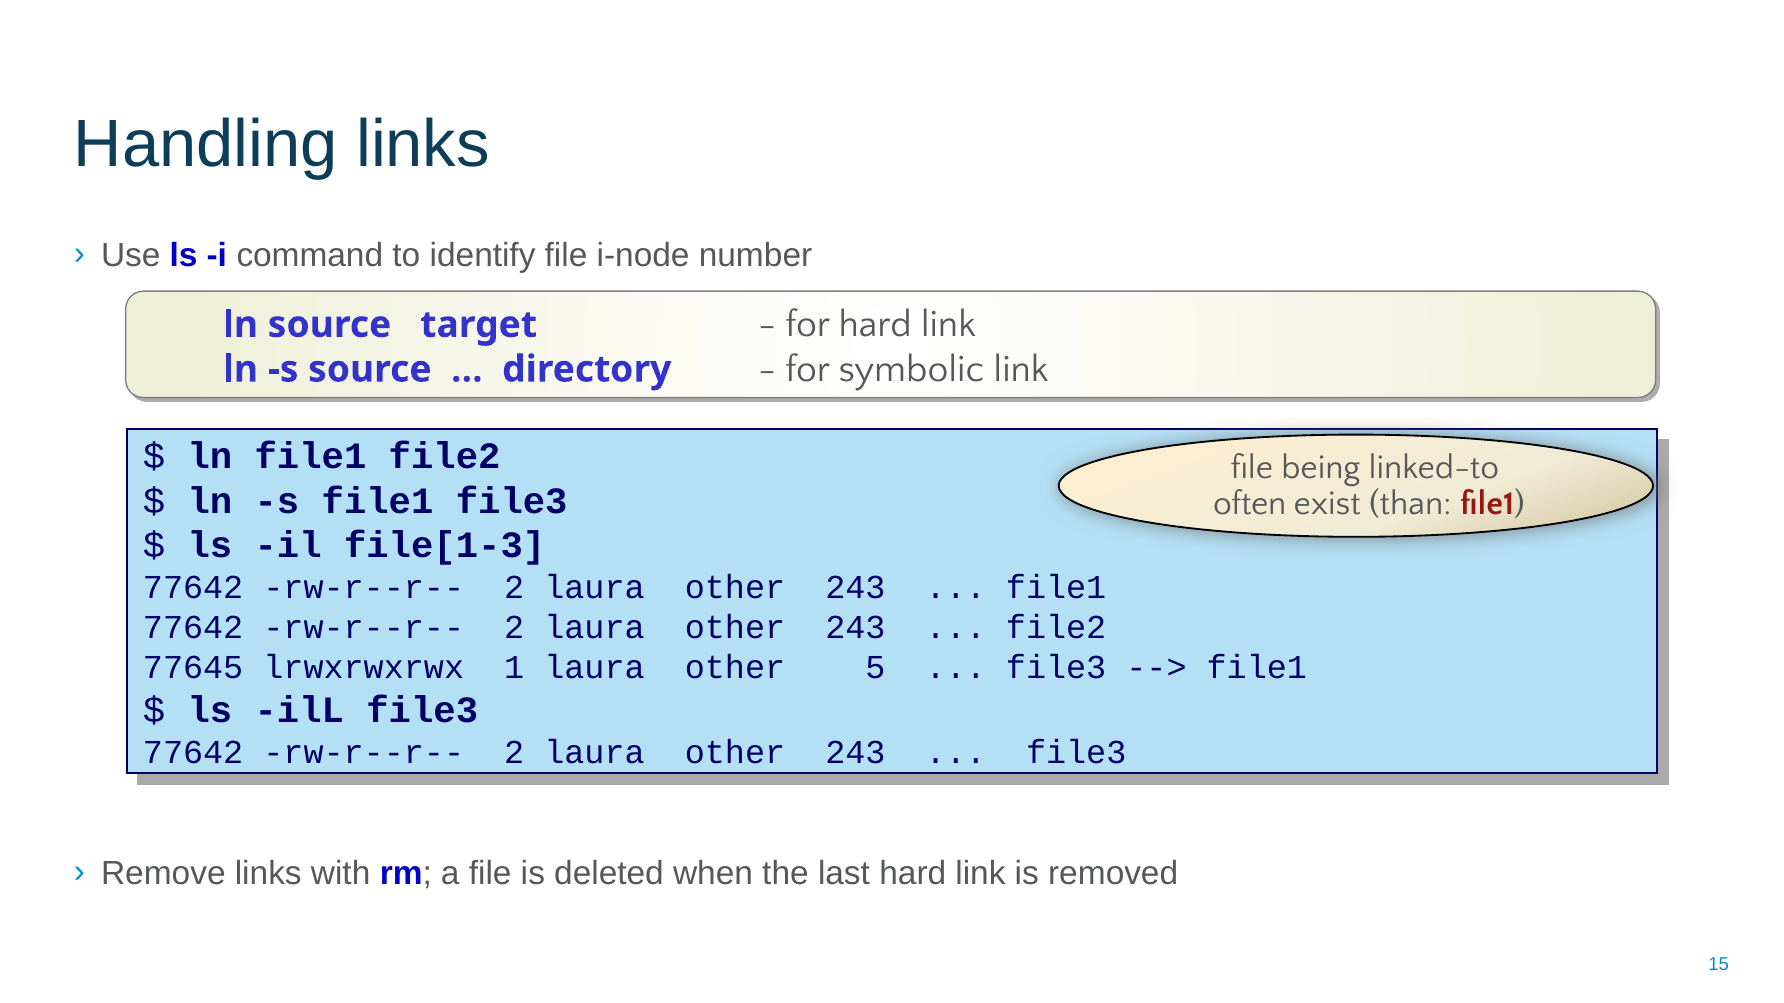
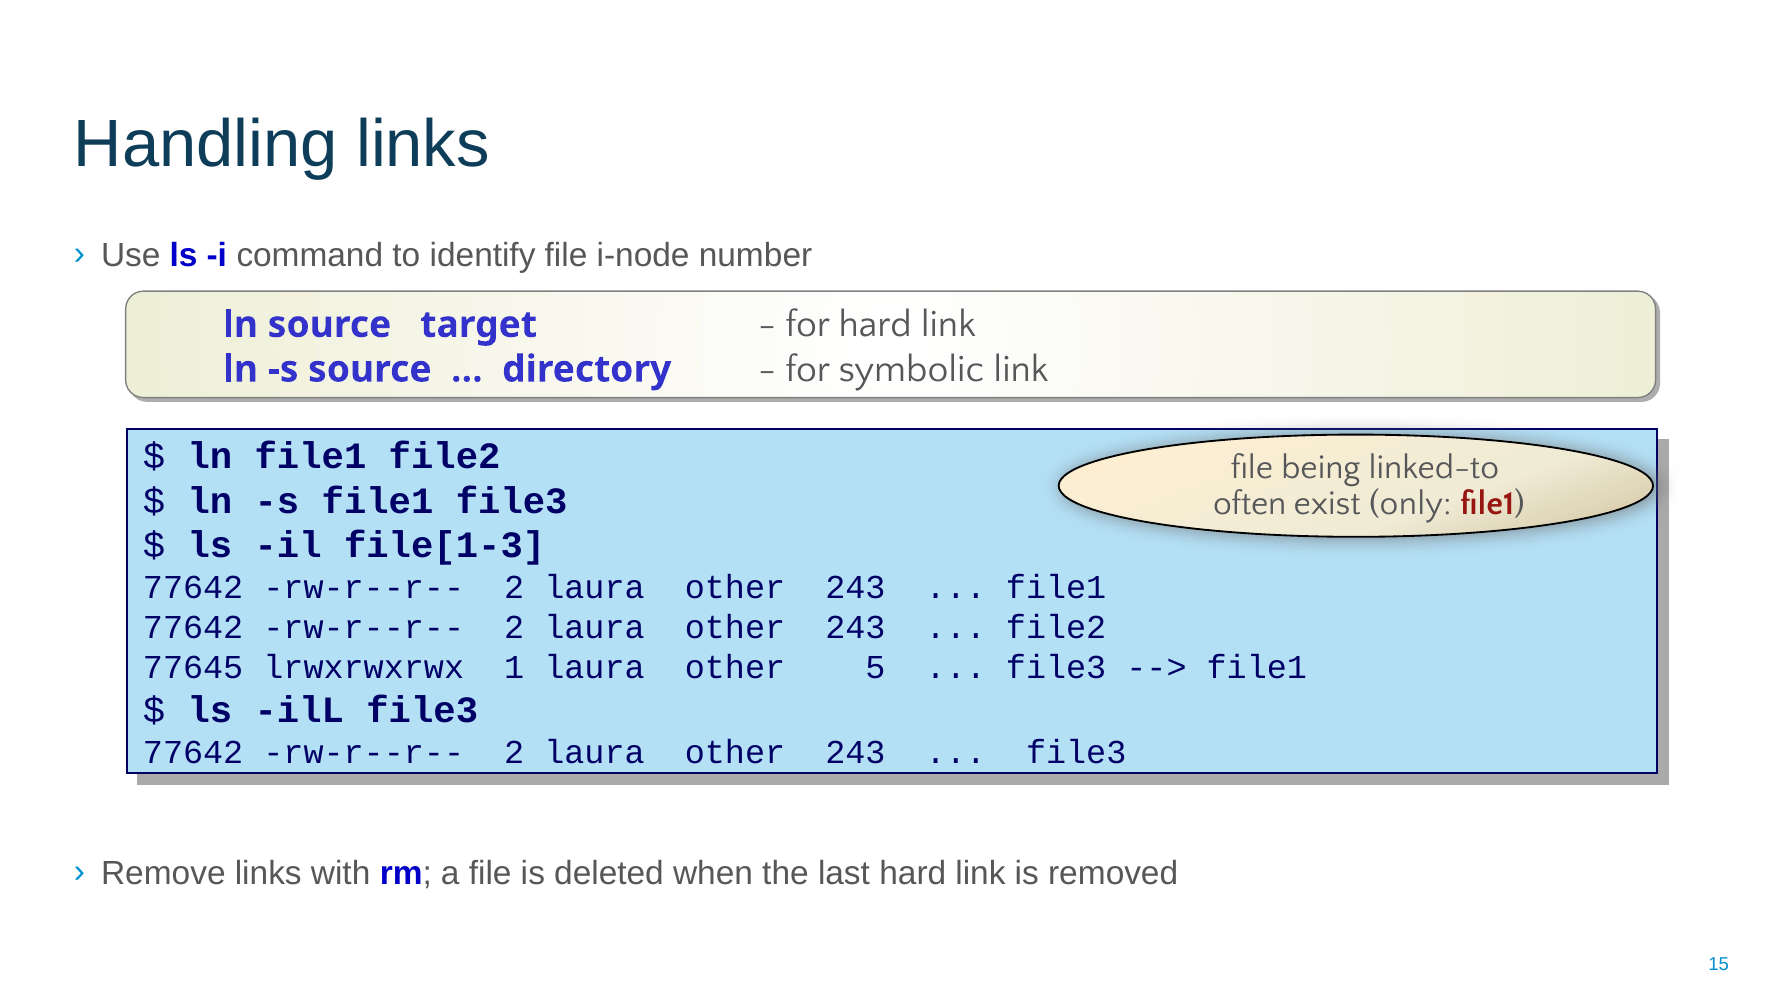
than: than -> only (1410, 504)
